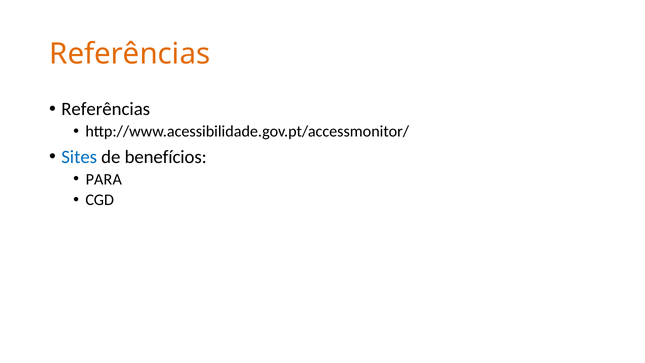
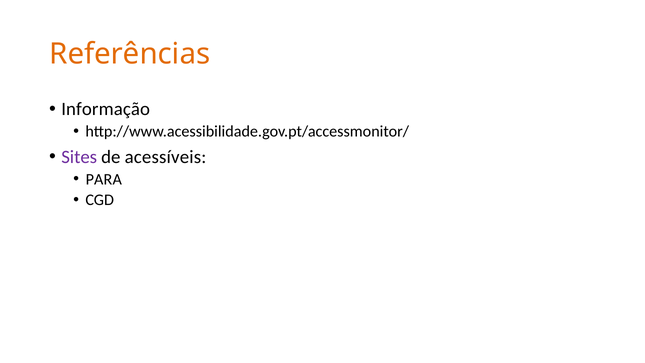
Referências: Referências -> Informação (106, 109)
Sites colour: blue -> purple (79, 157)
benefícios: benefícios -> acessíveis (166, 157)
